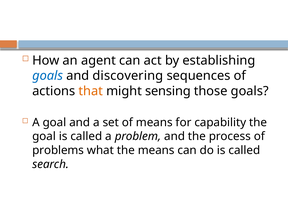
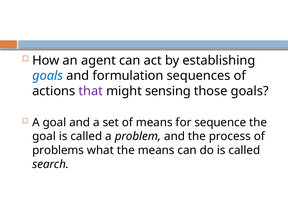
discovering: discovering -> formulation (128, 76)
that colour: orange -> purple (91, 91)
capability: capability -> sequence (220, 122)
